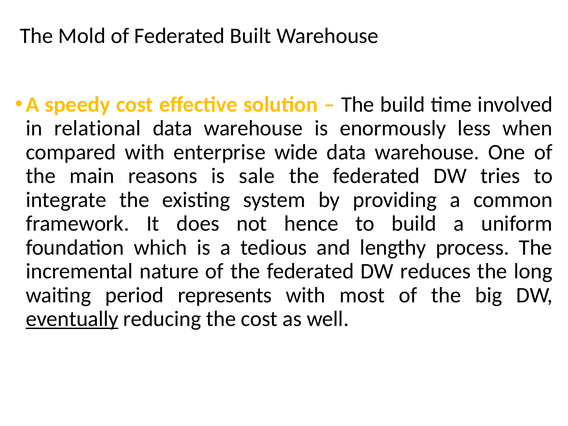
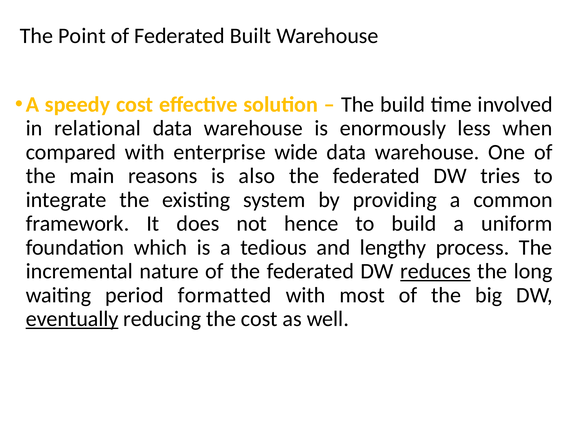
Mold: Mold -> Point (82, 36)
sale: sale -> also (257, 176)
reduces underline: none -> present (435, 271)
represents: represents -> formatted (225, 295)
